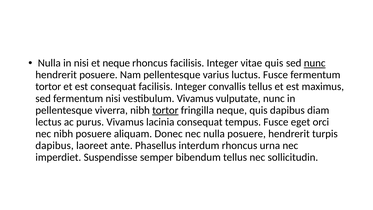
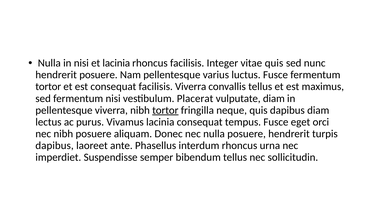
et neque: neque -> lacinia (116, 63)
nunc underline: present -> none (315, 63)
consequat facilisis Integer: Integer -> Viverra (191, 87)
vestibulum Vivamus: Vivamus -> Placerat (195, 98)
vulputate nunc: nunc -> diam (274, 98)
